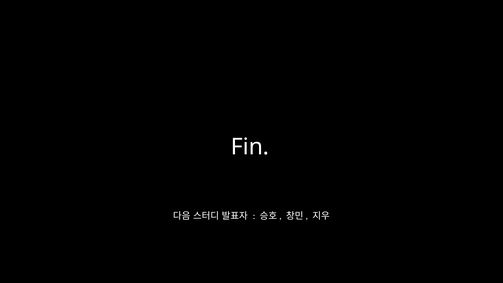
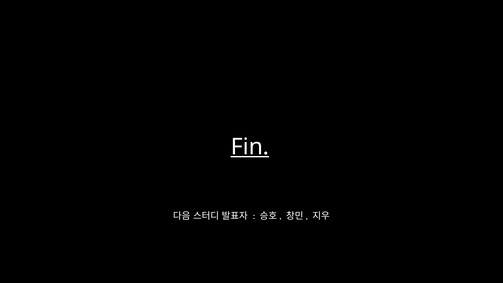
Fin underline: none -> present (250, 147)
